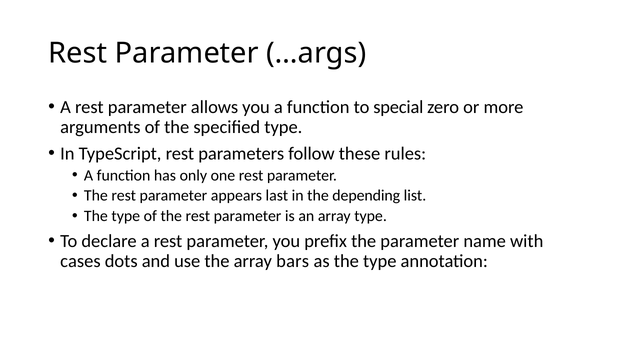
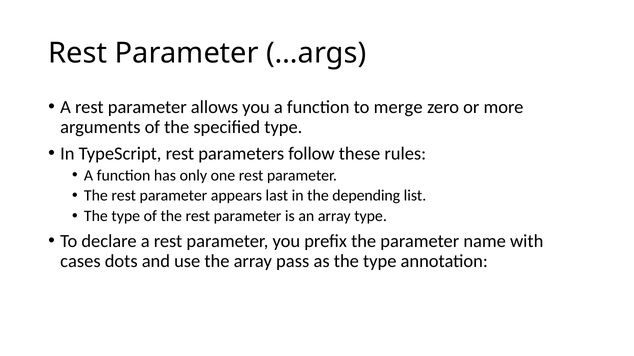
special: special -> merge (398, 107)
bars: bars -> pass (293, 262)
